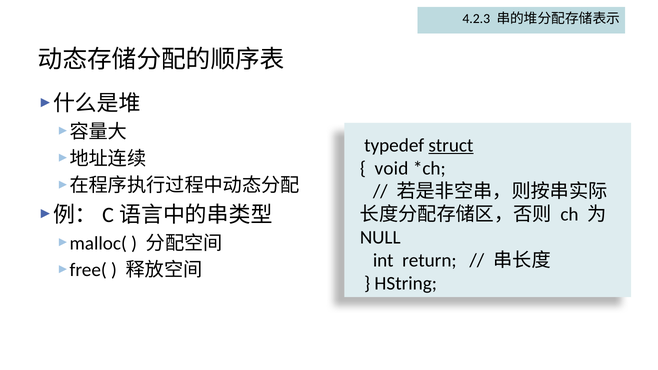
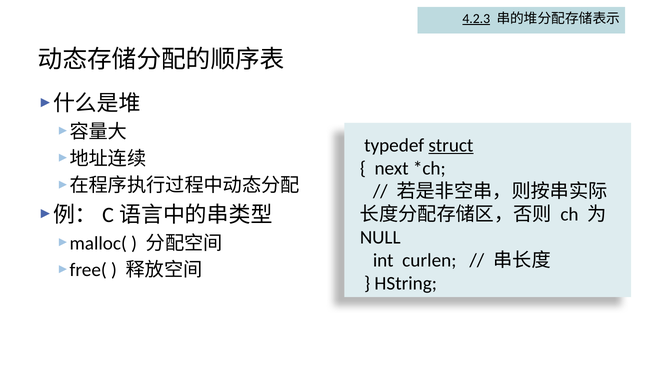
4.2.3 underline: none -> present (476, 19)
void: void -> next (392, 168)
return: return -> curlen (429, 261)
